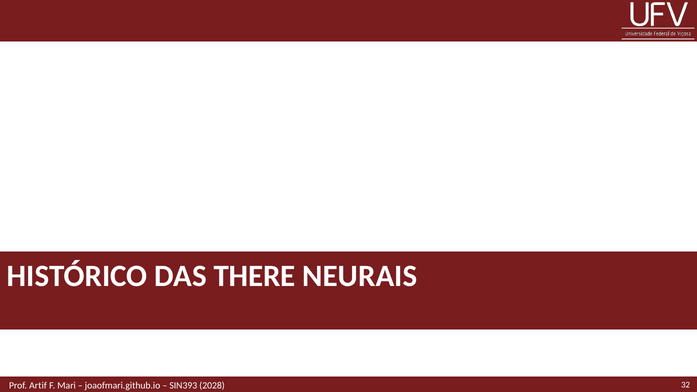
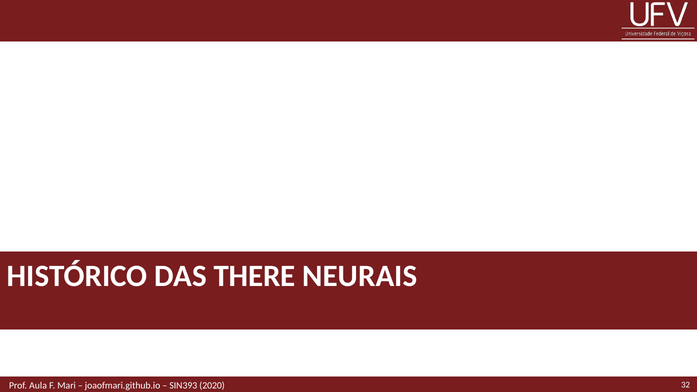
Artif: Artif -> Aula (38, 385)
2028: 2028 -> 2020 (212, 385)
